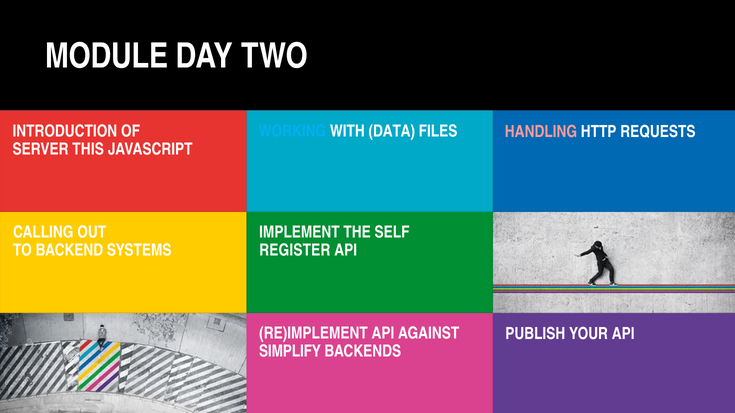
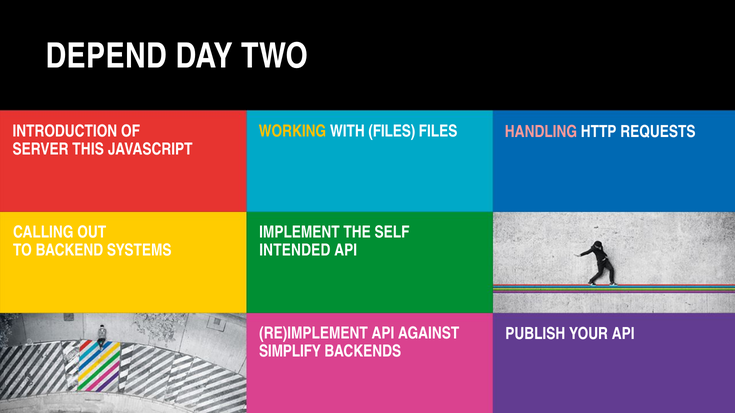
MODULE: MODULE -> DEPEND (106, 56)
WORKING colour: light blue -> yellow (292, 131)
WITH DATA: DATA -> FILES (392, 131)
REGISTER: REGISTER -> INTENDED (295, 250)
